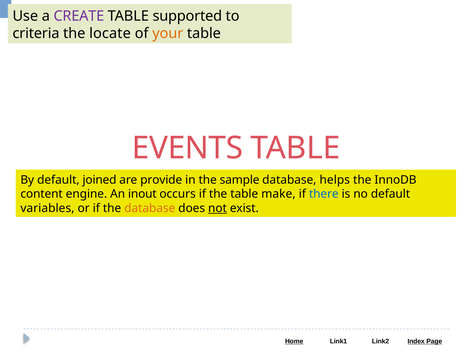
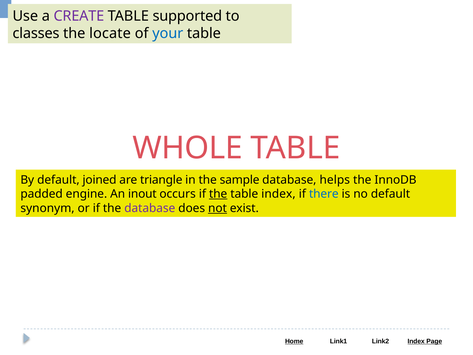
criteria: criteria -> classes (36, 33)
your colour: orange -> blue (168, 33)
EVENTS: EVENTS -> WHOLE (187, 148)
provide: provide -> triangle (161, 180)
content: content -> padded (42, 194)
the underline: none -> present (218, 194)
table make: make -> index (278, 194)
variables: variables -> synonym (47, 208)
database colour: orange -> purple (150, 208)
